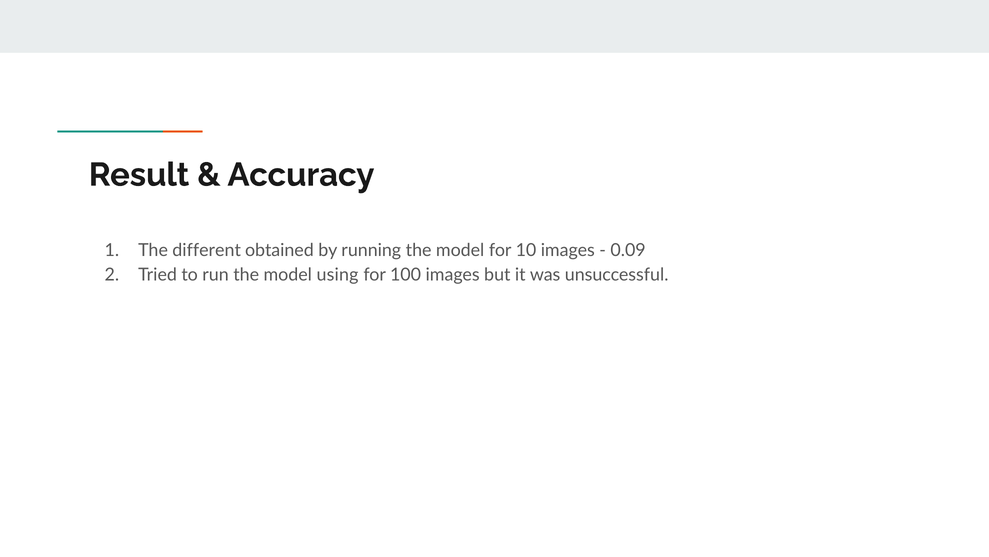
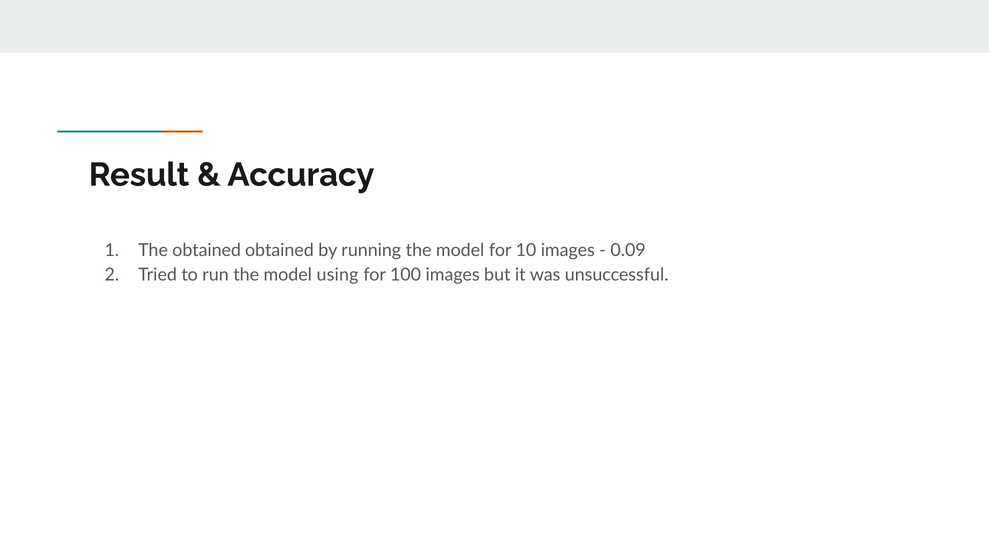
The different: different -> obtained (207, 250)
